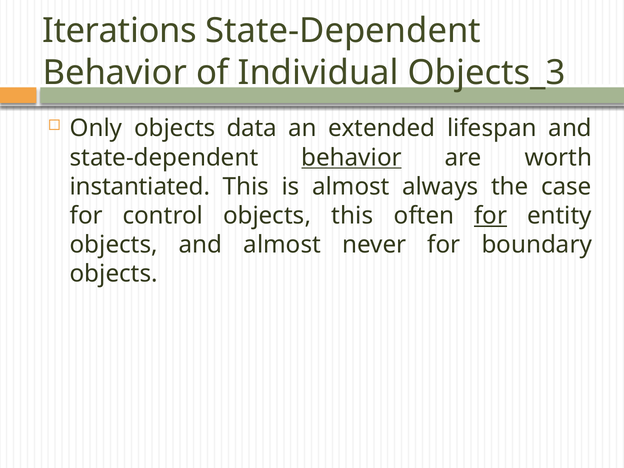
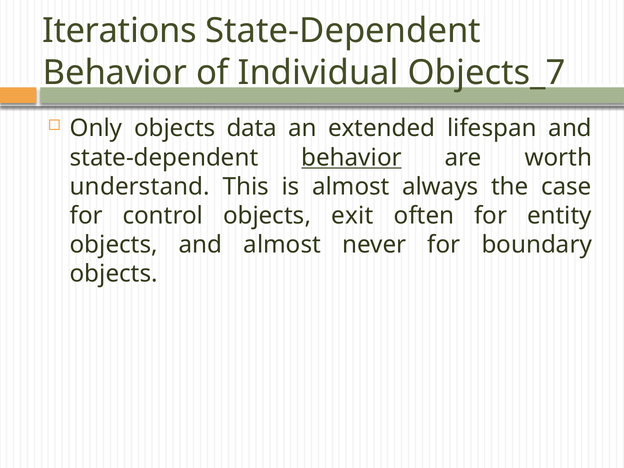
Objects_3: Objects_3 -> Objects_7 (487, 73)
instantiated: instantiated -> understand (140, 187)
objects this: this -> exit (352, 216)
for underline: present -> none (491, 216)
